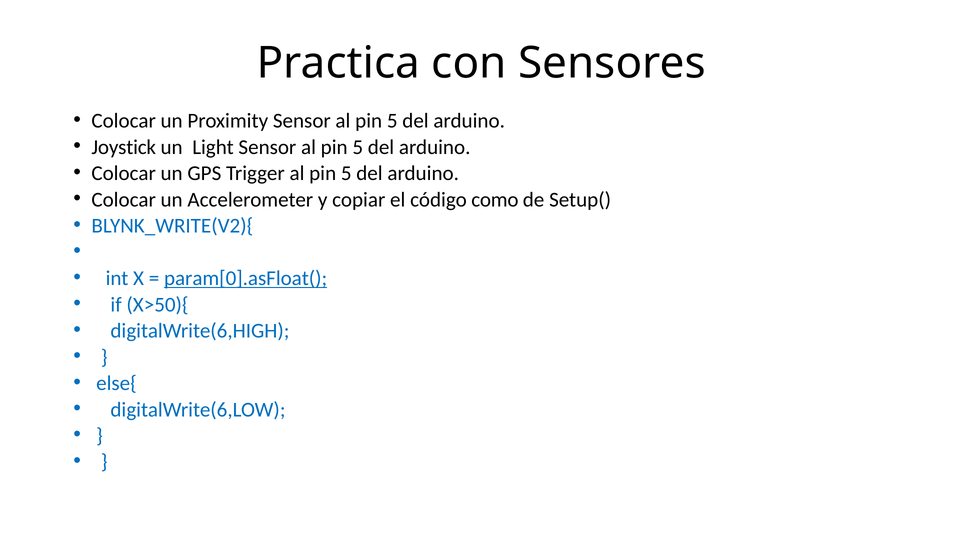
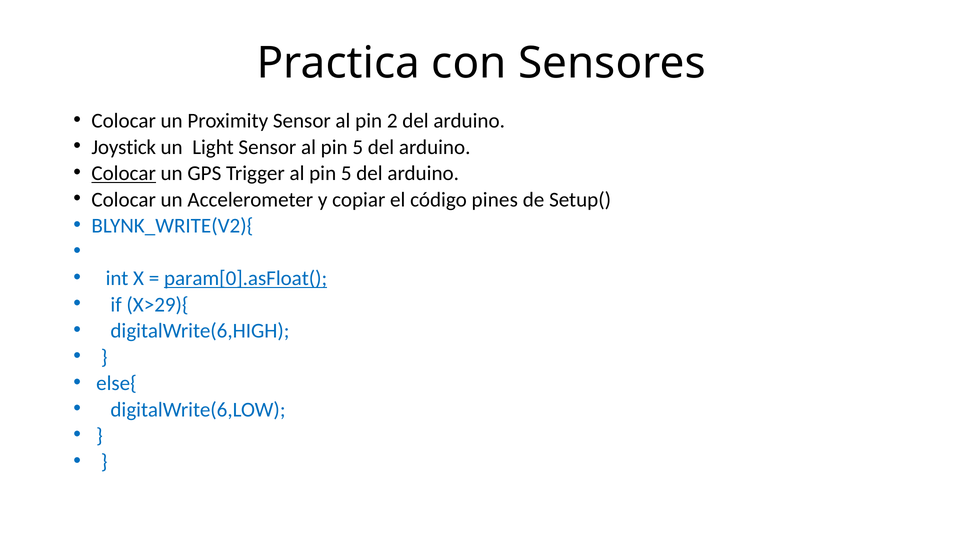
5: 5 -> 2 (392, 121)
Colocar underline: none -> present (124, 173)
como: como -> pines (495, 200)
X>50){: X>50){ -> X>29){ (158, 304)
